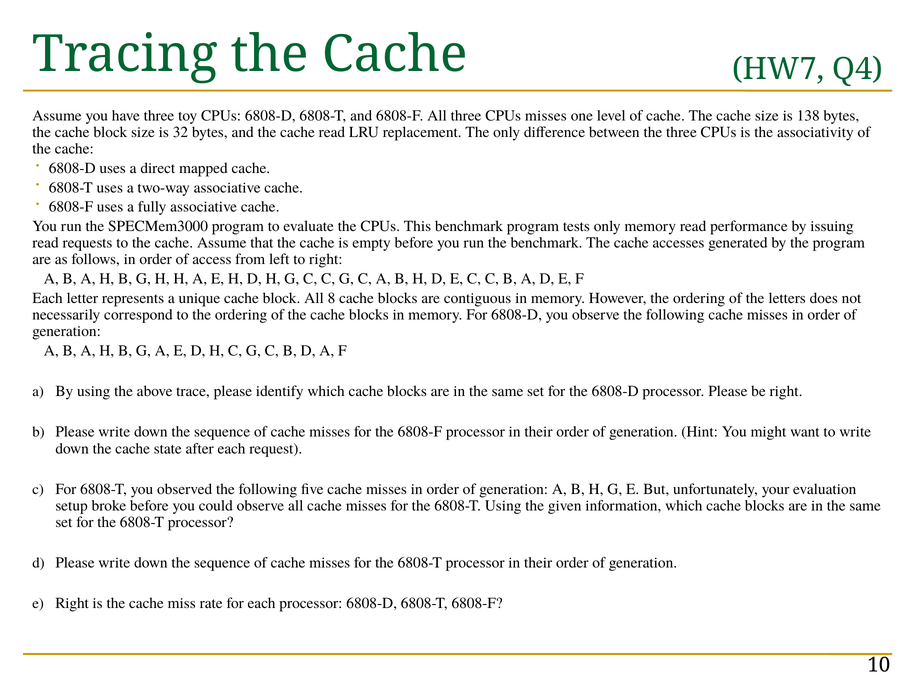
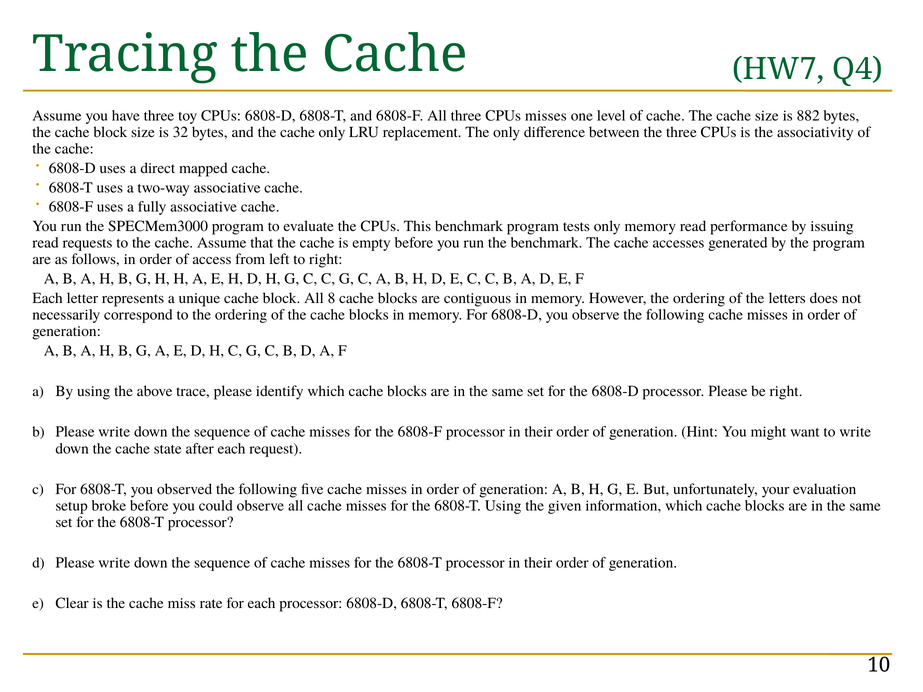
138: 138 -> 882 (808, 116)
cache read: read -> only (332, 132)
e Right: Right -> Clear (72, 604)
